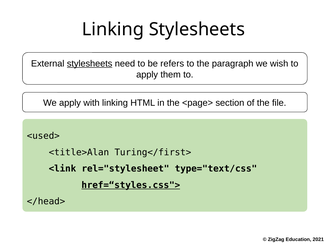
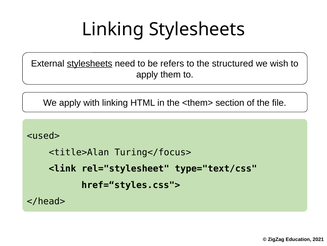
paragraph: paragraph -> structured (233, 63)
<page>: <page> -> <them> (198, 102)
Turing</first>: Turing</first> -> Turing</focus> (153, 152)
href=“styles.css"> underline: present -> none (131, 185)
